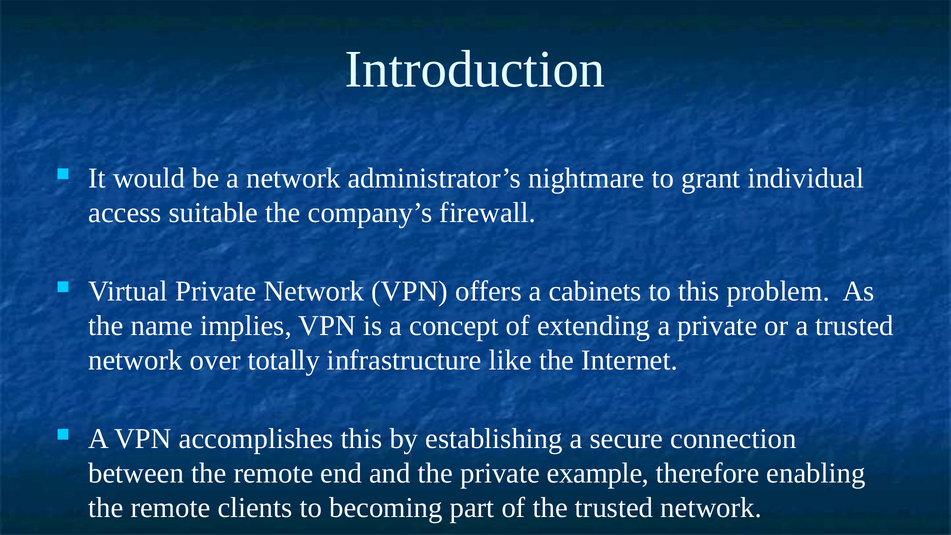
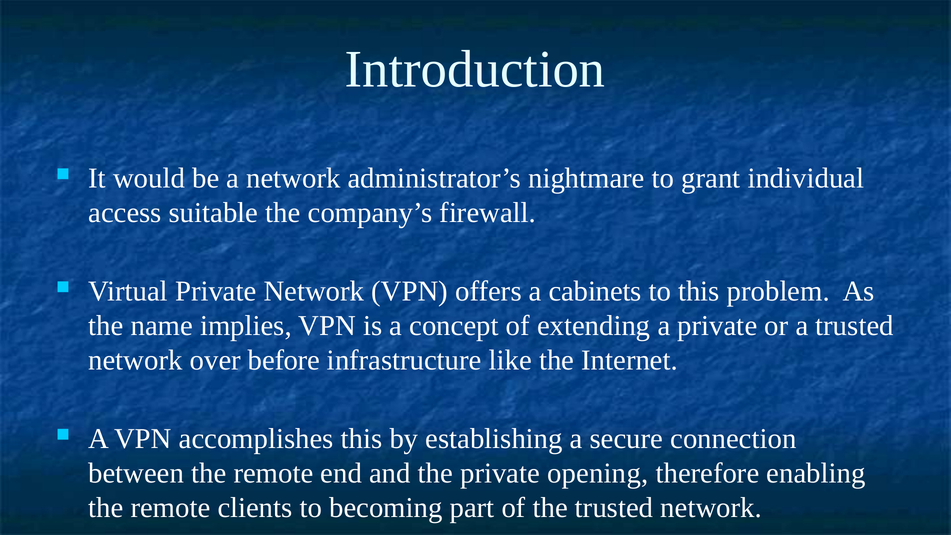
totally: totally -> before (284, 360)
example: example -> opening (598, 473)
